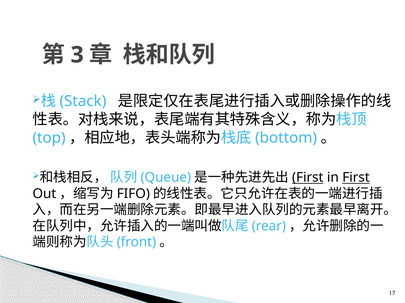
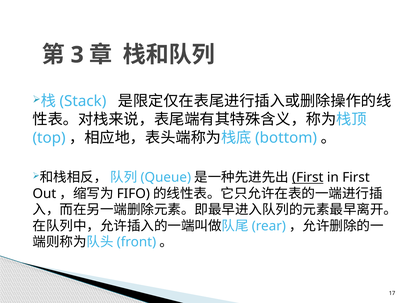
First underline: present -> none (356, 178)
